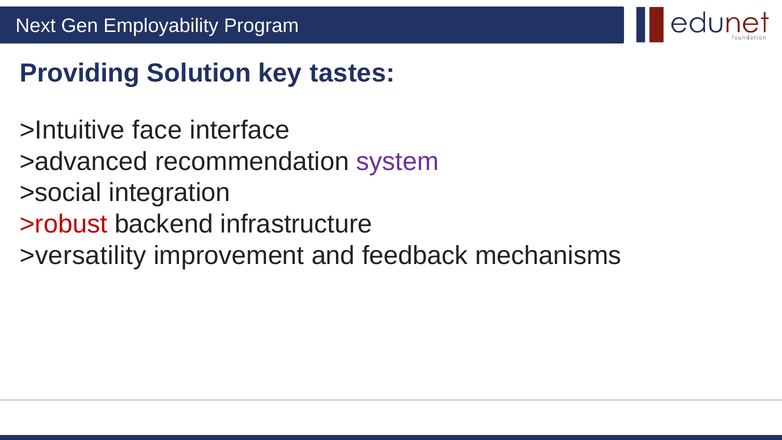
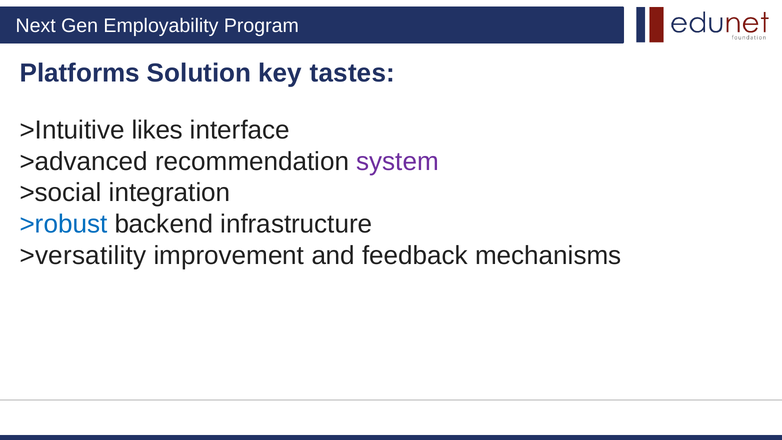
Providing: Providing -> Platforms (80, 73)
face: face -> likes (157, 130)
>robust colour: red -> blue (63, 224)
